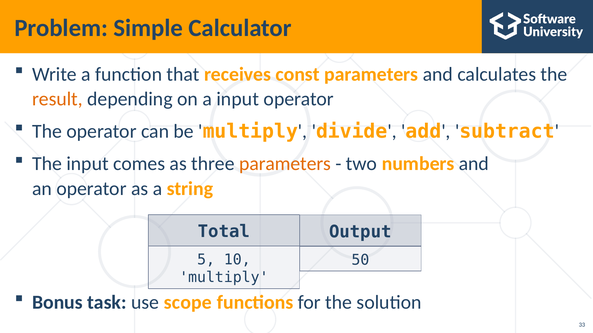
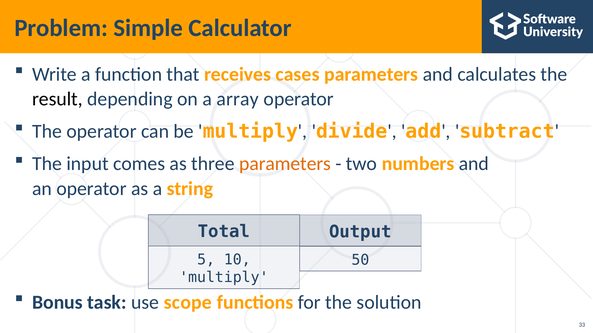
const: const -> cases (298, 74)
result colour: orange -> black (57, 99)
a input: input -> array (238, 99)
